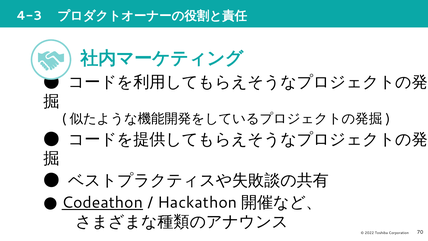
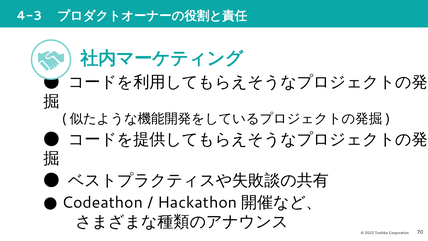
Codeathon underline: present -> none (102, 202)
